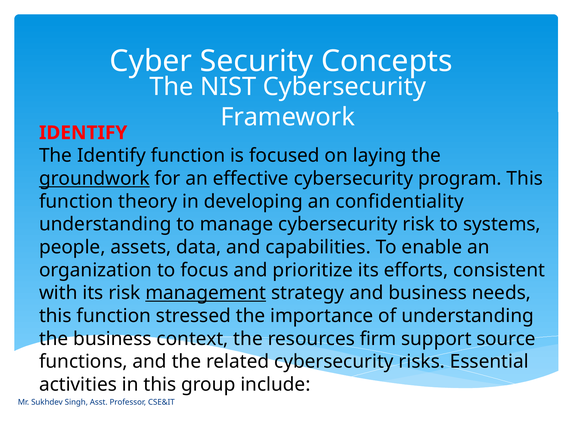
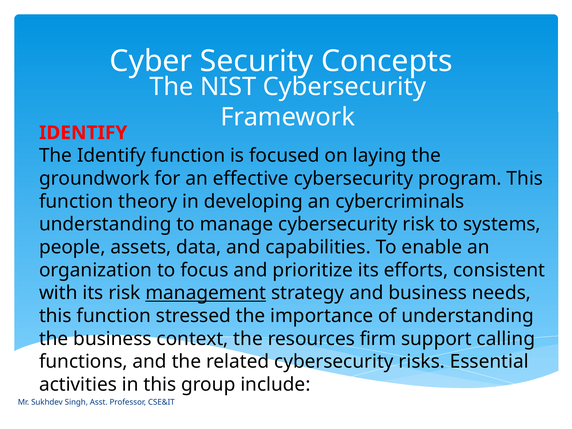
groundwork underline: present -> none (94, 179)
confidentiality: confidentiality -> cybercriminals (400, 201)
source: source -> calling (506, 339)
